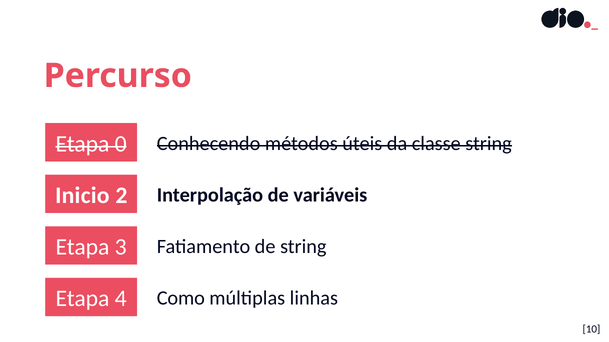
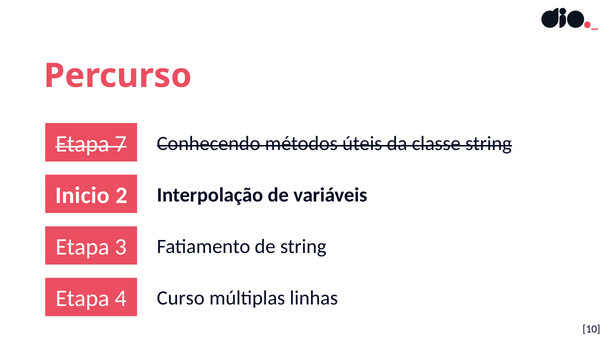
0: 0 -> 7 (121, 144)
Como: Como -> Curso (181, 299)
